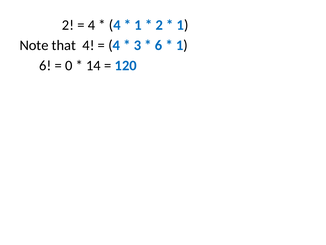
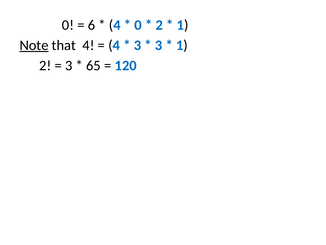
2: 2 -> 0 (68, 25)
4: 4 -> 6 (91, 25)
1: 1 -> 0 (138, 25)
Note underline: none -> present (34, 45)
6: 6 -> 3 (159, 45)
6: 6 -> 2 (45, 66)
0: 0 -> 3 (69, 66)
14: 14 -> 65 (93, 66)
